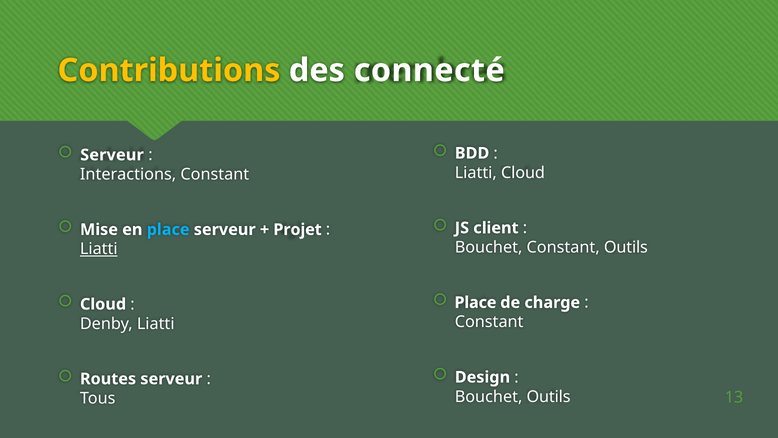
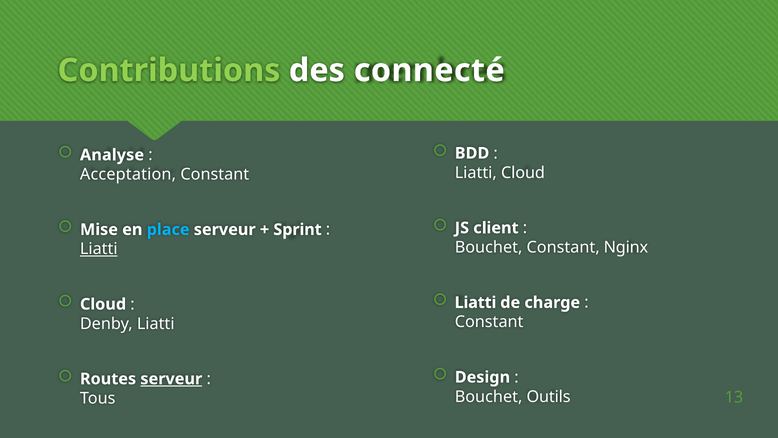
Contributions colour: yellow -> light green (169, 70)
Serveur: Serveur -> Analyse (112, 155)
Interactions: Interactions -> Acceptation (128, 174)
Projet: Projet -> Sprint (298, 229)
Constant Outils: Outils -> Nginx (626, 247)
Place: Place -> Liatti (475, 302)
serveur underline: none -> present (171, 379)
